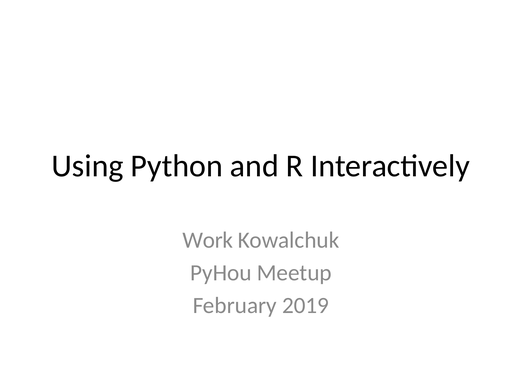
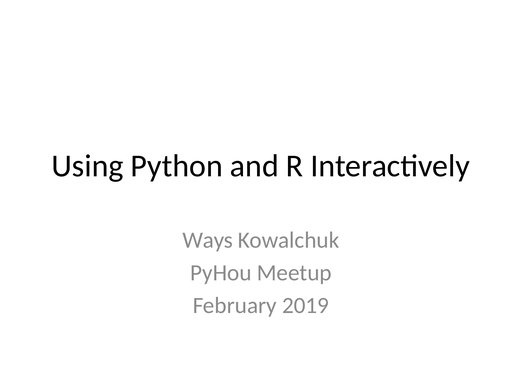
Work: Work -> Ways (208, 240)
